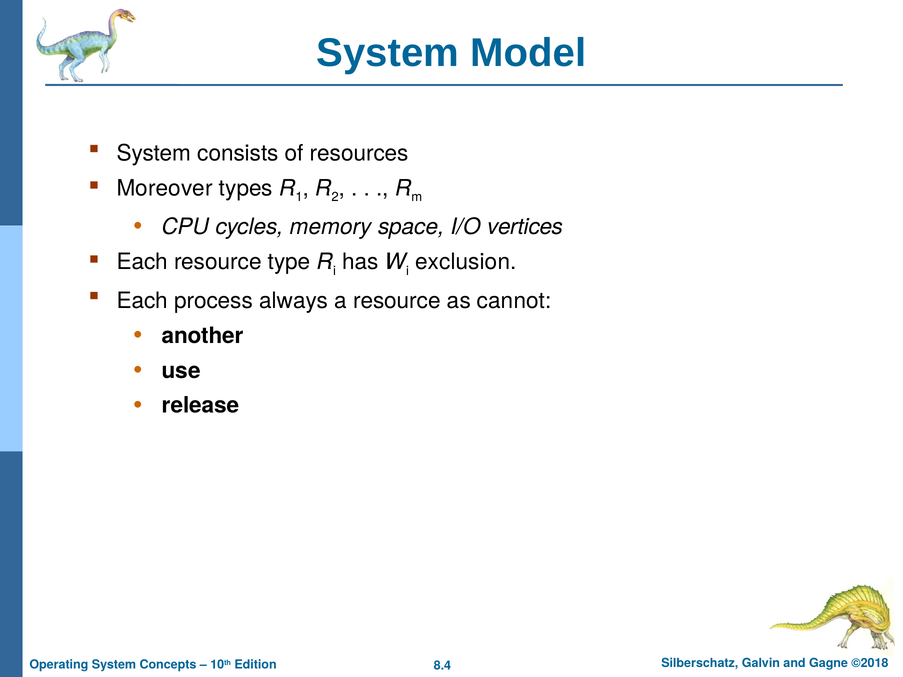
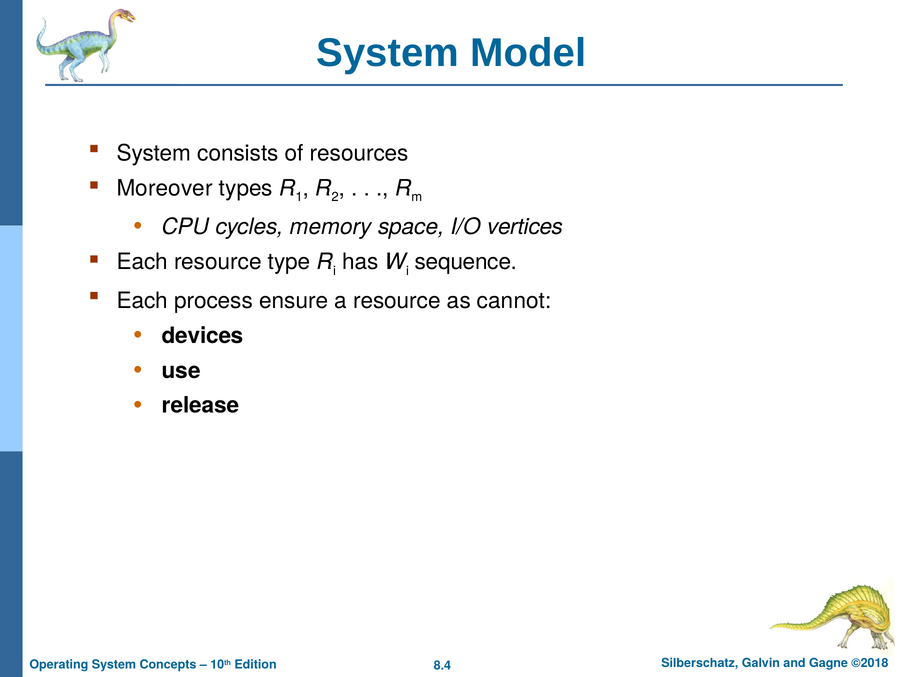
exclusion: exclusion -> sequence (466, 262)
always: always -> ensure (294, 301)
another: another -> devices (203, 336)
